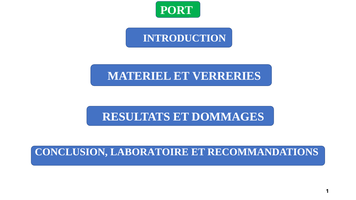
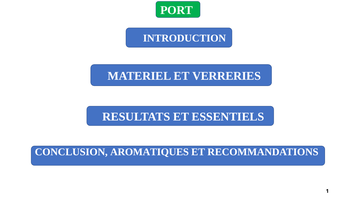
DOMMAGES: DOMMAGES -> ESSENTIELS (228, 117)
LABORATOIRE: LABORATOIRE -> AROMATIQUES (150, 152)
